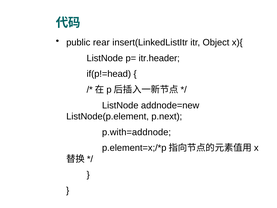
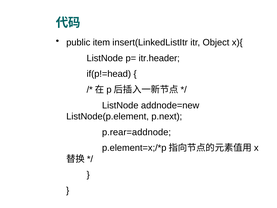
rear: rear -> item (101, 42)
p.with=addnode: p.with=addnode -> p.rear=addnode (137, 132)
